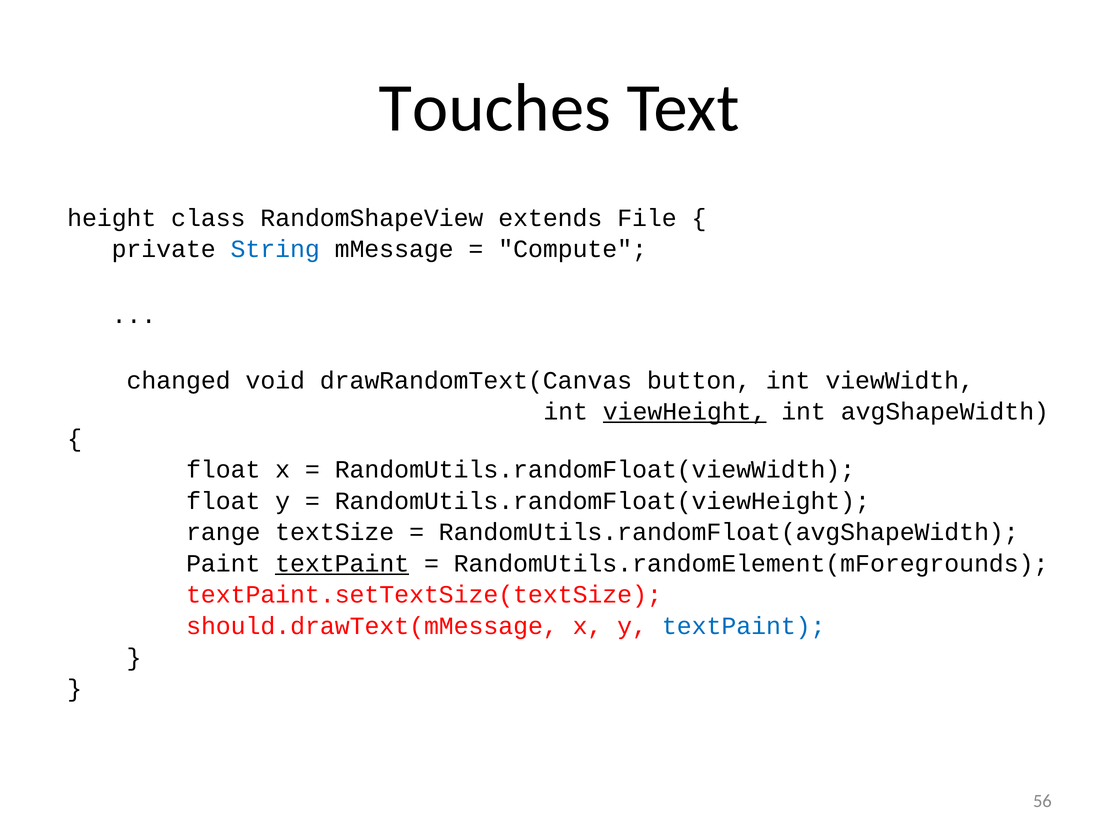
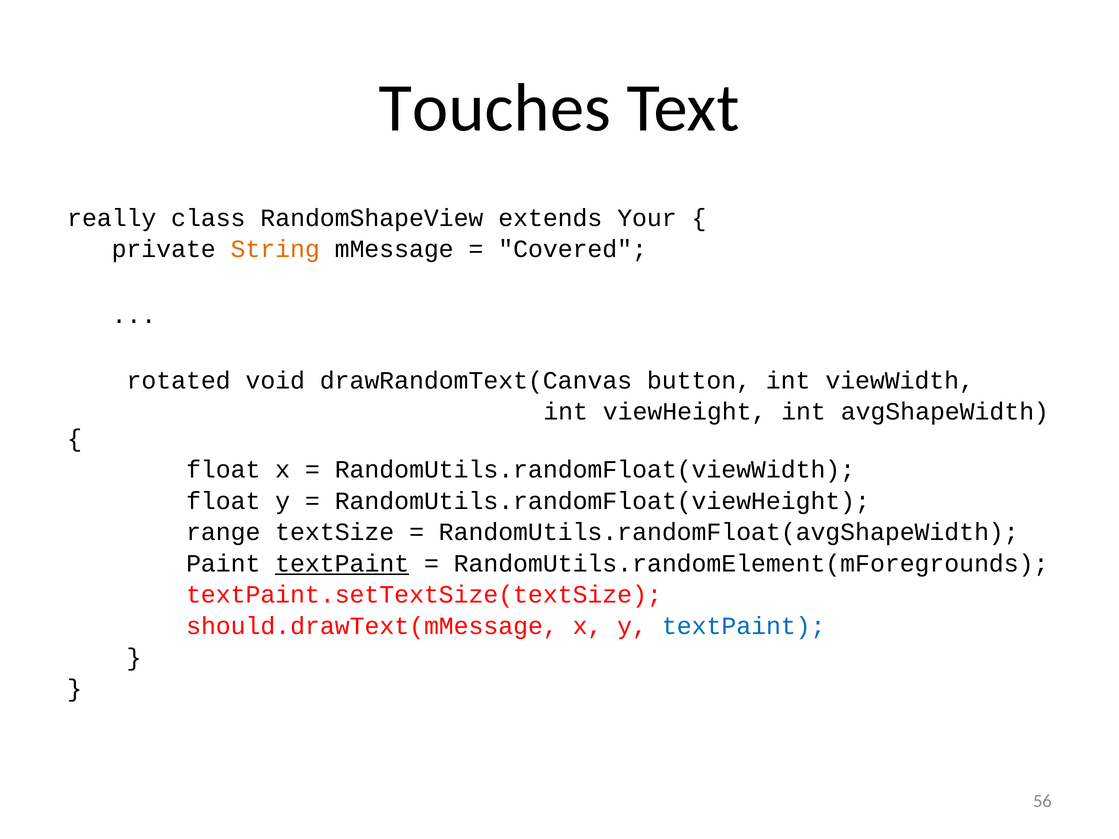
height: height -> really (112, 218)
File: File -> Your (647, 218)
String colour: blue -> orange (275, 249)
Compute: Compute -> Covered (573, 249)
changed: changed -> rotated (179, 380)
viewHeight underline: present -> none (685, 412)
